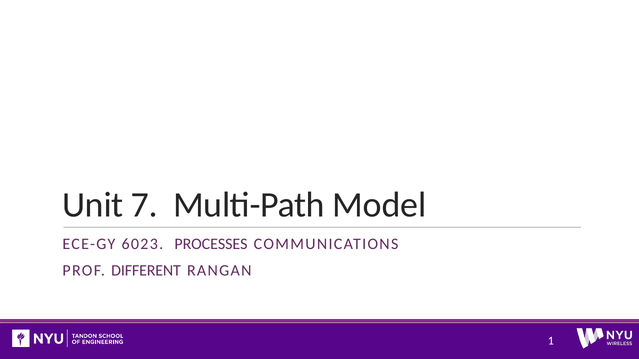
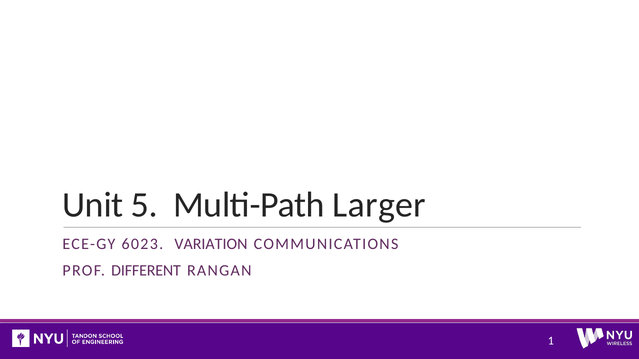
7: 7 -> 5 (144, 205)
Model: Model -> Larger (379, 205)
PROCESSES: PROCESSES -> VARIATION (211, 244)
